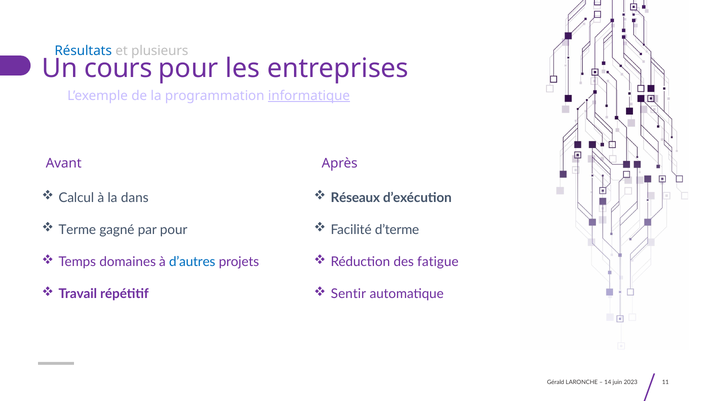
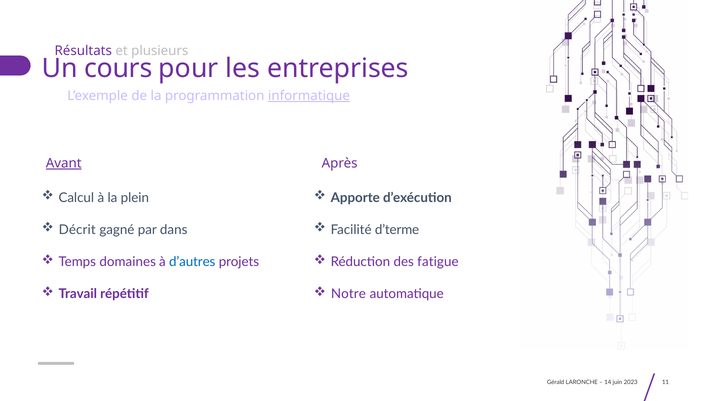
Résultats colour: blue -> purple (83, 51)
Avant underline: none -> present (64, 163)
dans: dans -> plein (135, 197)
Réseaux: Réseaux -> Apporte (355, 197)
Terme: Terme -> Décrit (77, 229)
par pour: pour -> dans (174, 229)
Sentir: Sentir -> Notre (348, 294)
